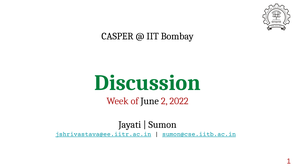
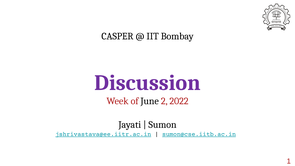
Discussion colour: green -> purple (147, 83)
